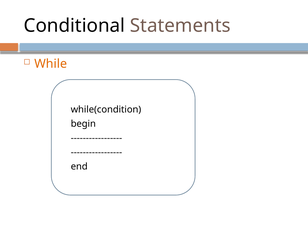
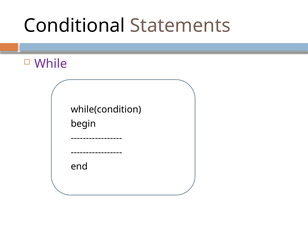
While colour: orange -> purple (51, 64)
